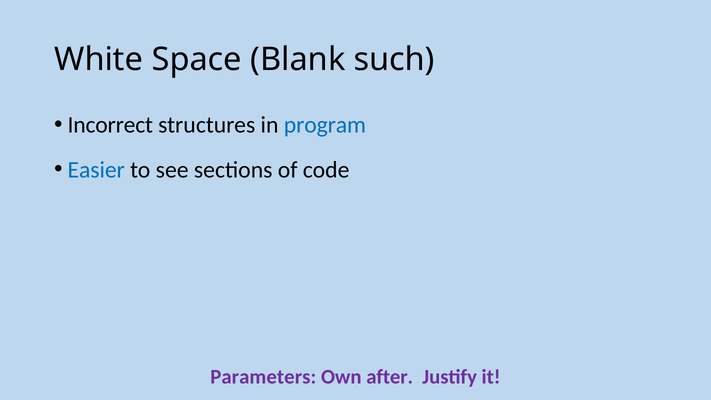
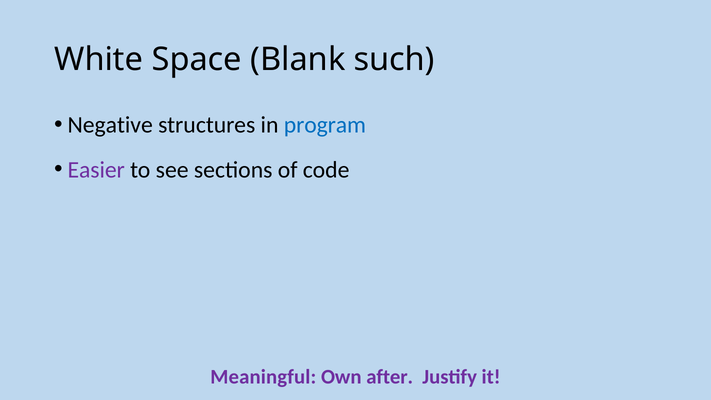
Incorrect: Incorrect -> Negative (110, 125)
Easier colour: blue -> purple (96, 170)
Parameters: Parameters -> Meaningful (263, 377)
